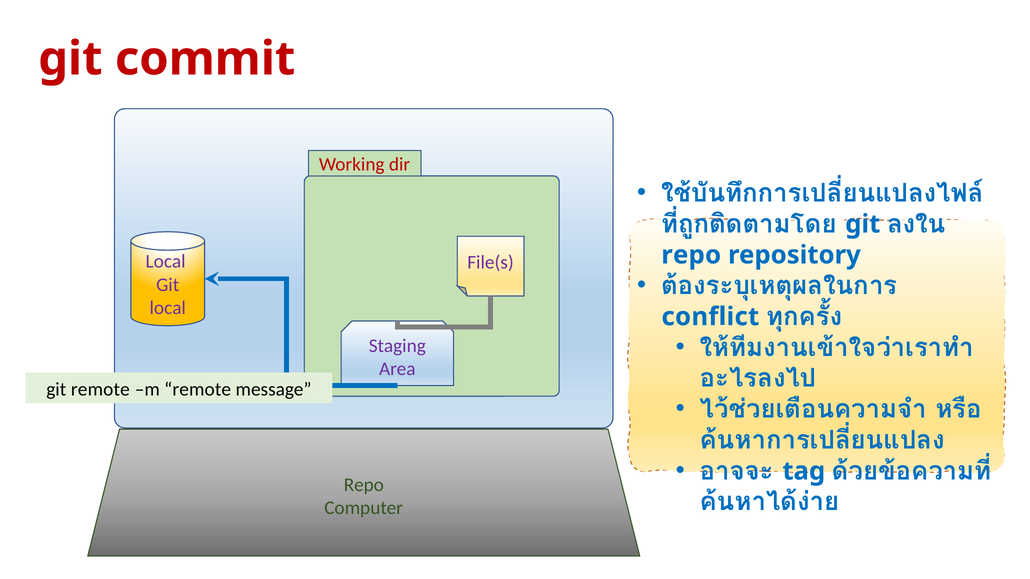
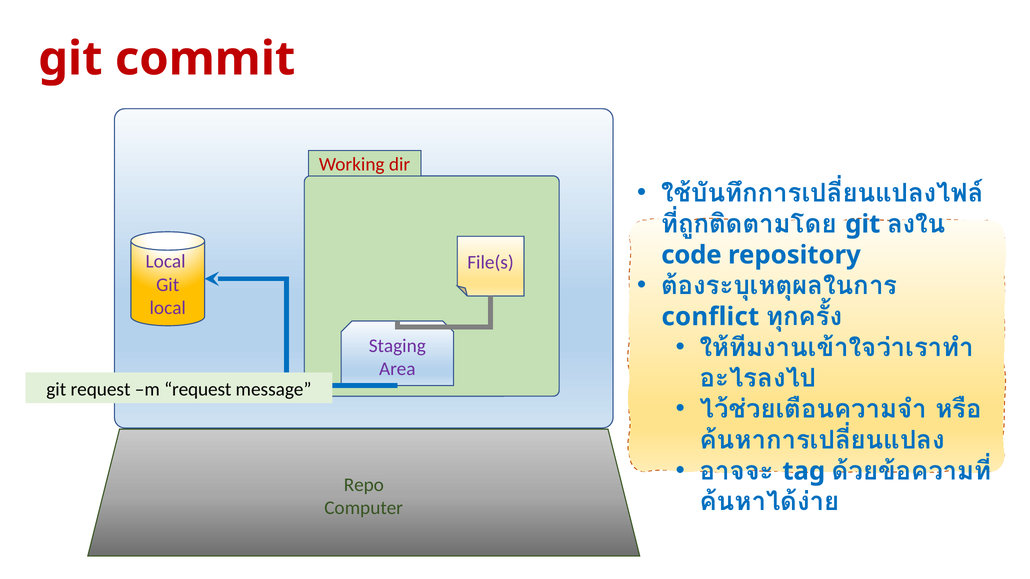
repo: repo -> code (691, 255)
git remote: remote -> request (101, 389)
m remote: remote -> request (198, 389)
